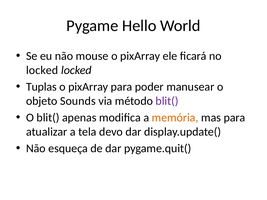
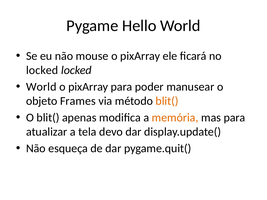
Tuplas: Tuplas -> World (41, 87)
Sounds: Sounds -> Frames (78, 101)
blit( colour: purple -> orange (167, 101)
